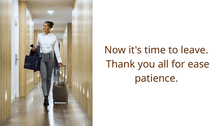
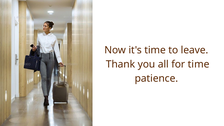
for ease: ease -> time (199, 64)
